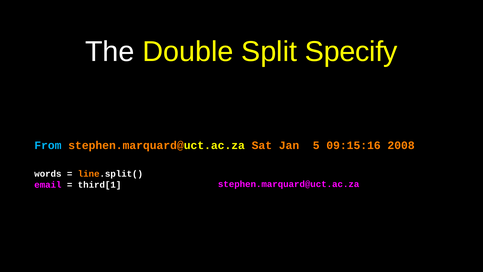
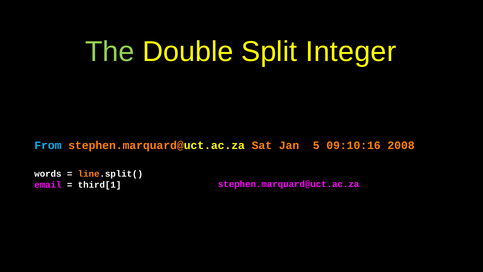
The colour: white -> light green (110, 51)
Specify: Specify -> Integer (351, 51)
09:15:16: 09:15:16 -> 09:10:16 (354, 145)
